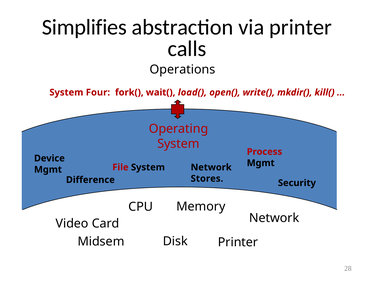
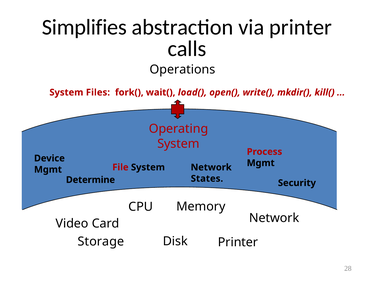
Four: Four -> Files (98, 92)
Stores: Stores -> States (207, 178)
Difference: Difference -> Determine (90, 180)
Midsem: Midsem -> Storage (101, 241)
